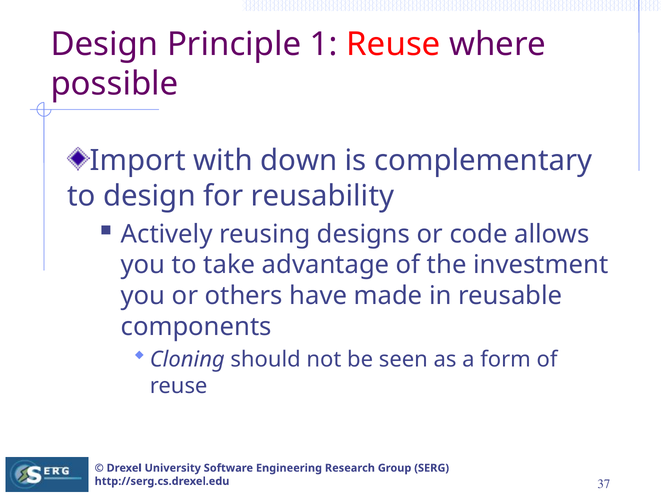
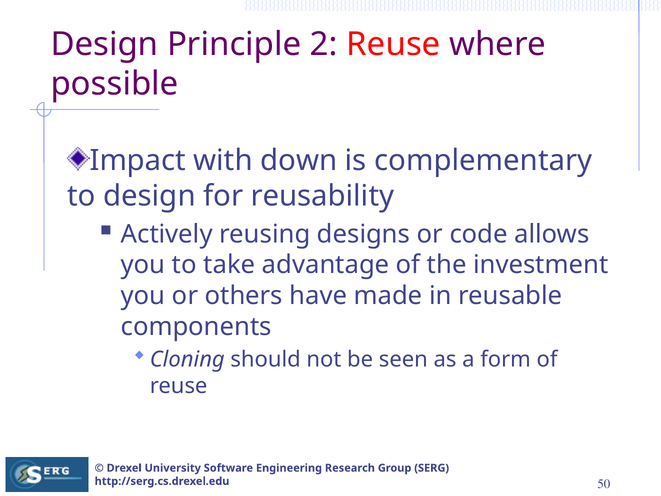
1: 1 -> 2 (324, 44)
Import: Import -> Impact (138, 161)
37: 37 -> 50 (604, 484)
